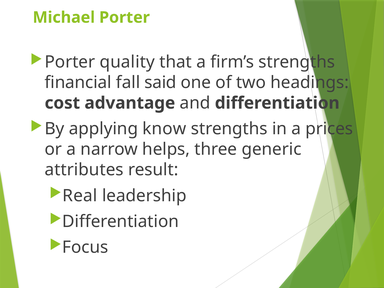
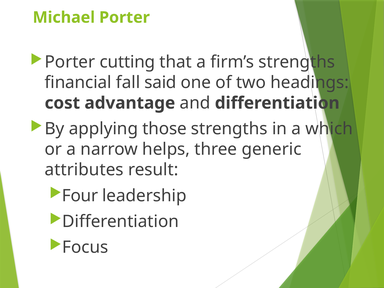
quality: quality -> cutting (127, 62)
know: know -> those (165, 129)
prices: prices -> which (329, 129)
Real: Real -> Four (80, 196)
